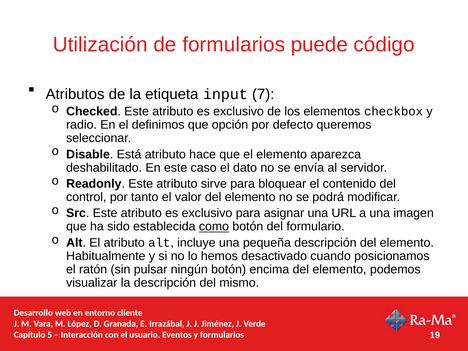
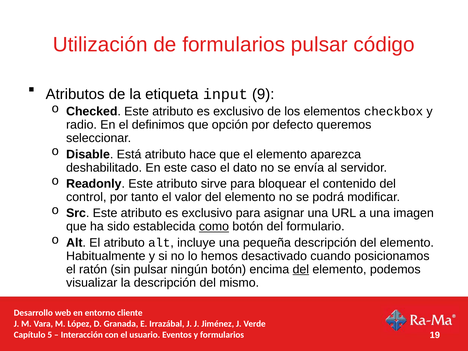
formularios puede: puede -> pulsar (319, 45)
7: 7 -> 9 (263, 94)
del underline: none -> present (301, 269)
